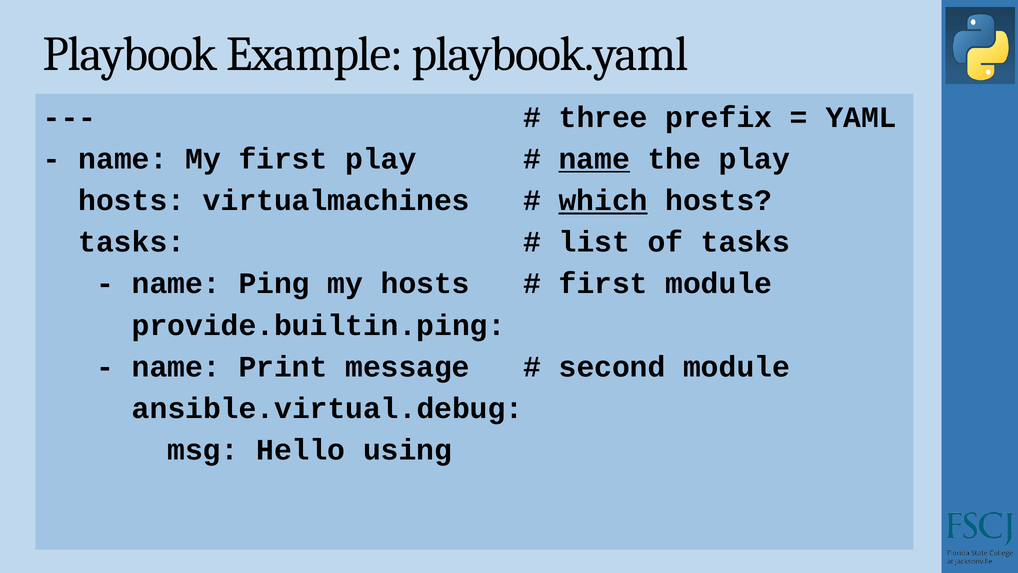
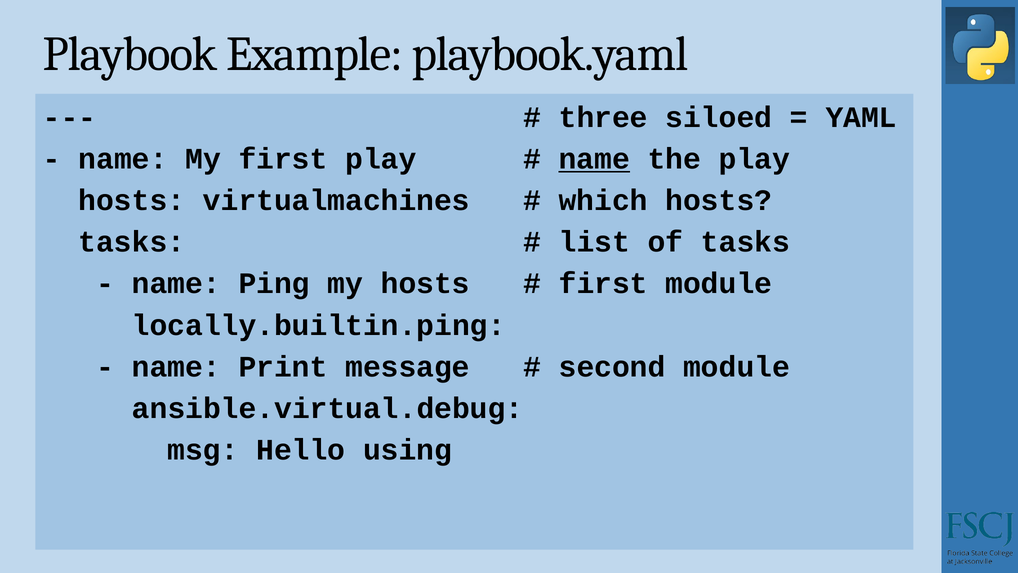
prefix: prefix -> siloed (719, 117)
which underline: present -> none (603, 200)
provide.builtin.ping: provide.builtin.ping -> locally.builtin.ping (319, 325)
